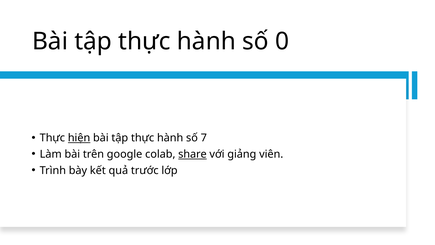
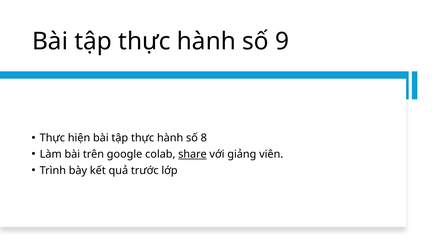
0: 0 -> 9 (282, 41)
hiện underline: present -> none (79, 138)
7: 7 -> 8 (204, 138)
